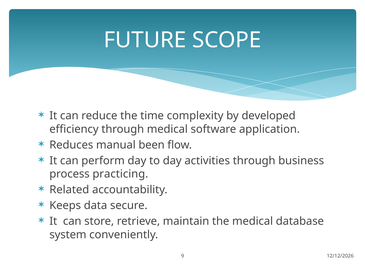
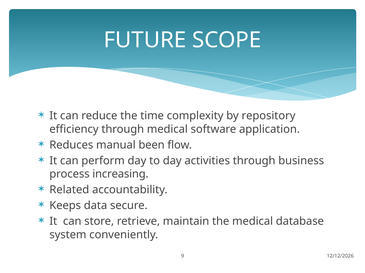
developed: developed -> repository (269, 116)
practicing: practicing -> increasing (120, 174)
